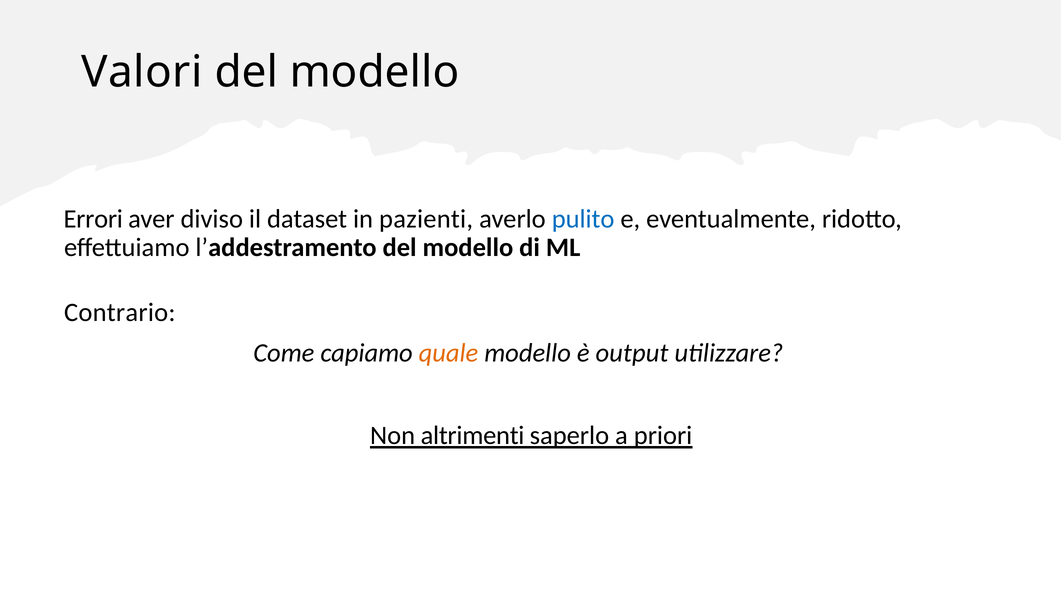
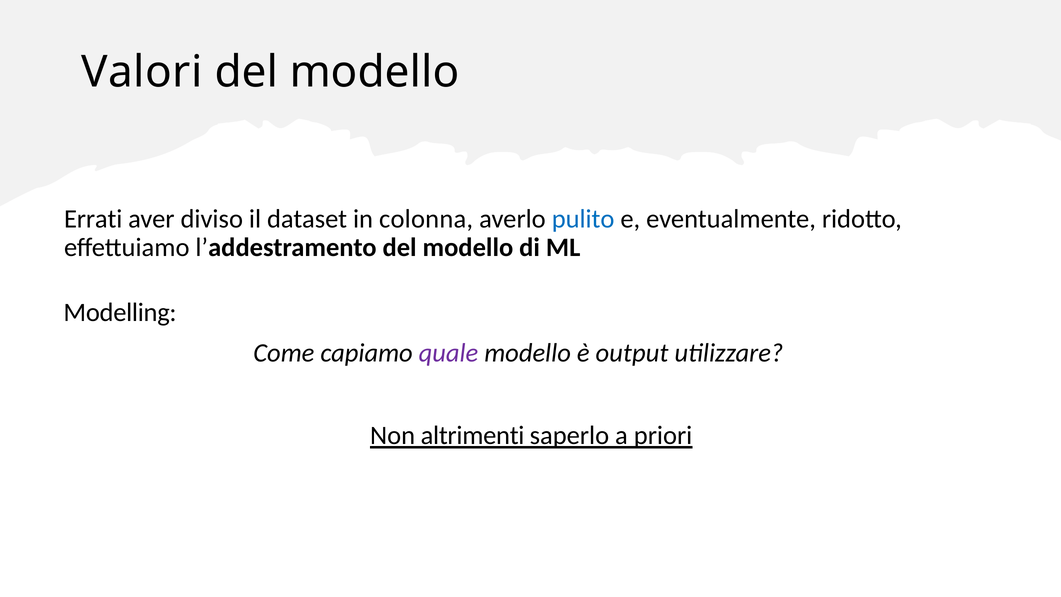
Errori: Errori -> Errati (93, 219)
pazienti: pazienti -> colonna (426, 219)
Contrario: Contrario -> Modelling (120, 312)
quale colour: orange -> purple (448, 353)
